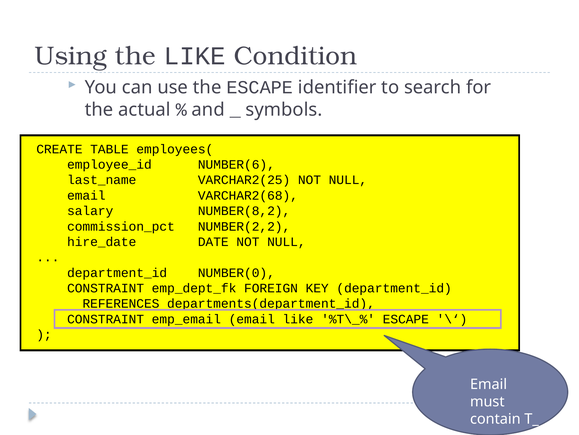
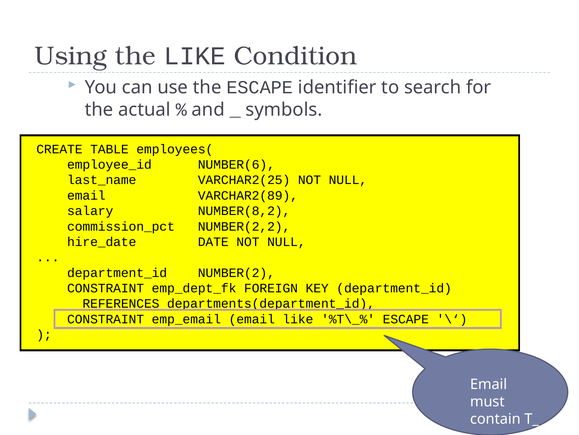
VARCHAR2(68: VARCHAR2(68 -> VARCHAR2(89 (248, 195)
NUMBER(0: NUMBER(0 -> NUMBER(2 (236, 272)
